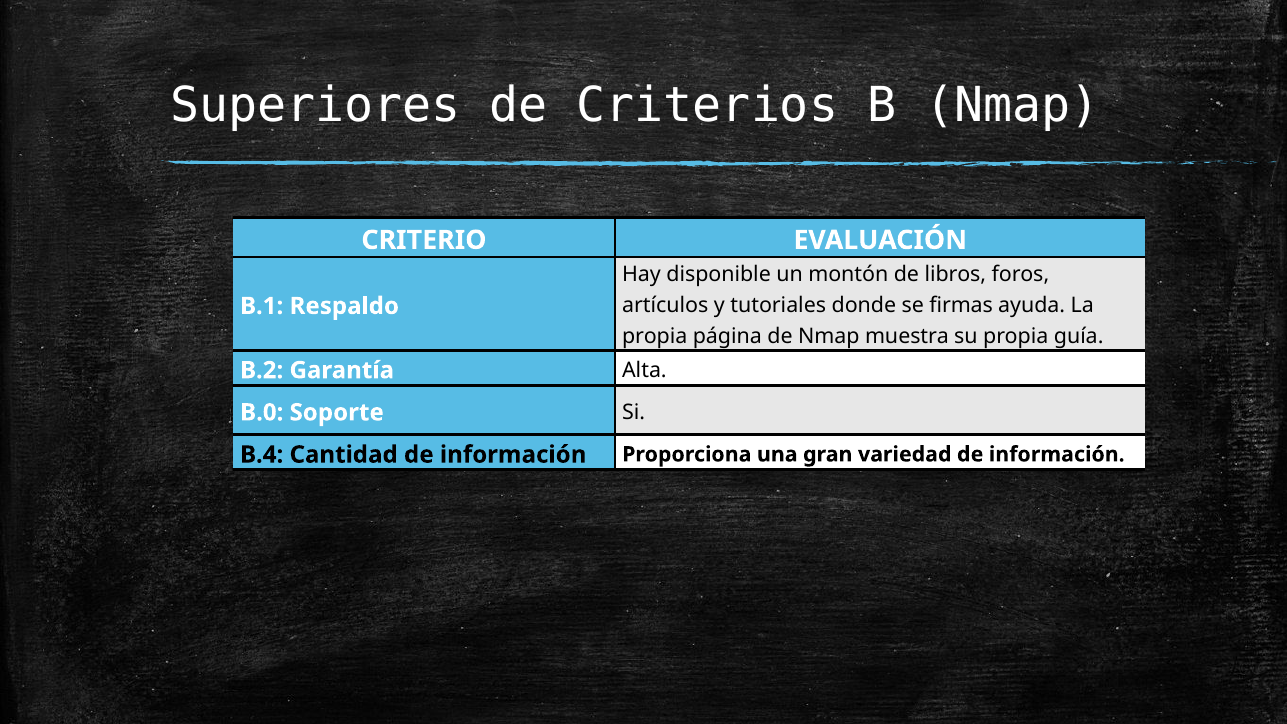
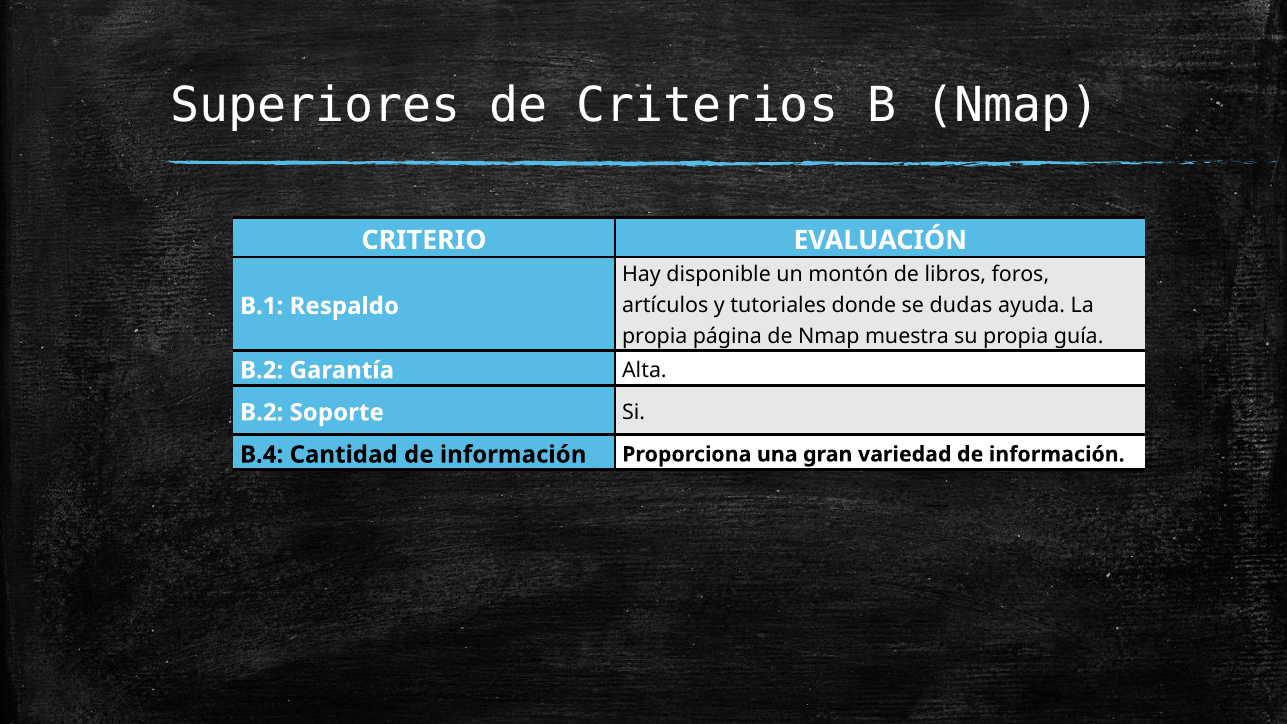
firmas: firmas -> dudas (961, 306)
B.0: B.0 -> B.2 (262, 413)
